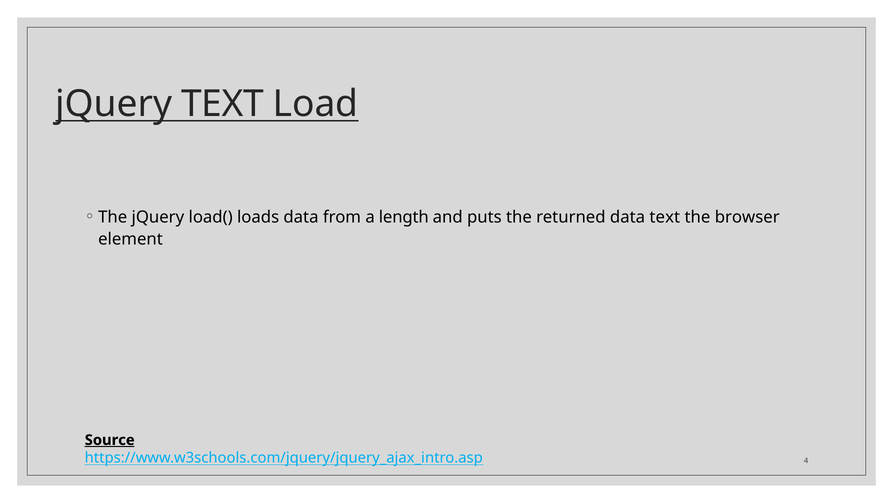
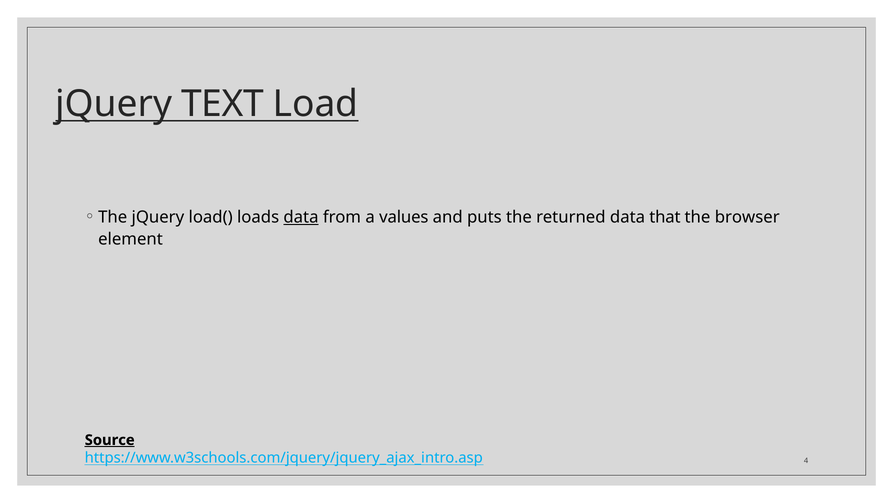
data underline: none -> present (301, 217)
length: length -> values (404, 217)
data text: text -> that (665, 217)
